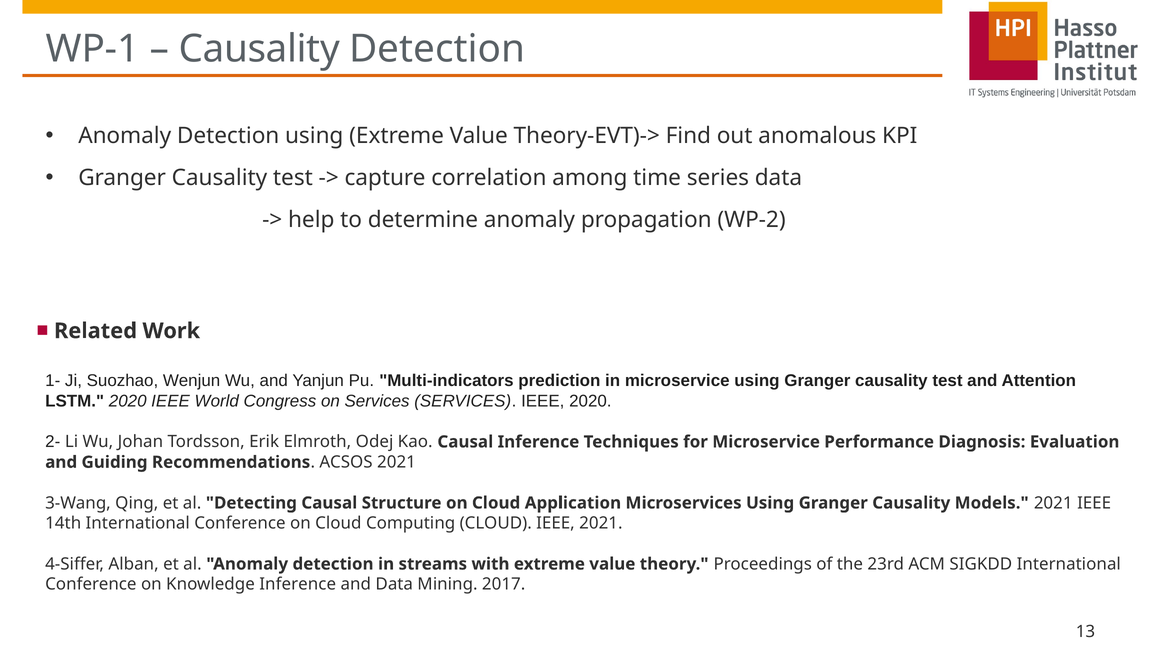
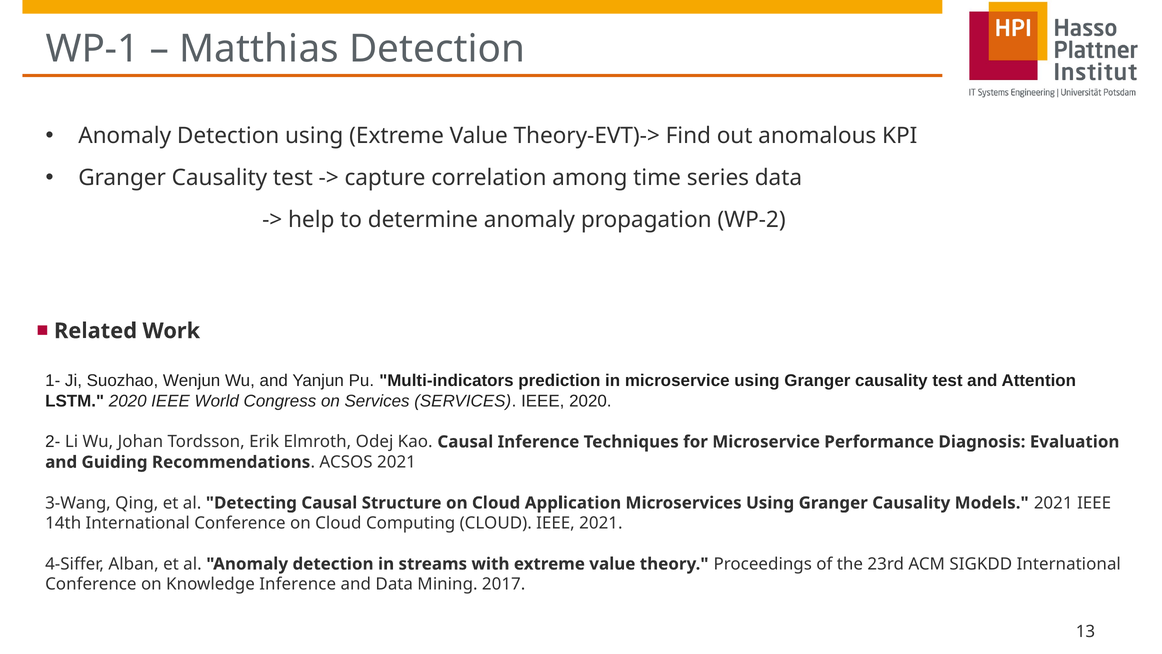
Causality: Causality -> Matthias (259, 49)
